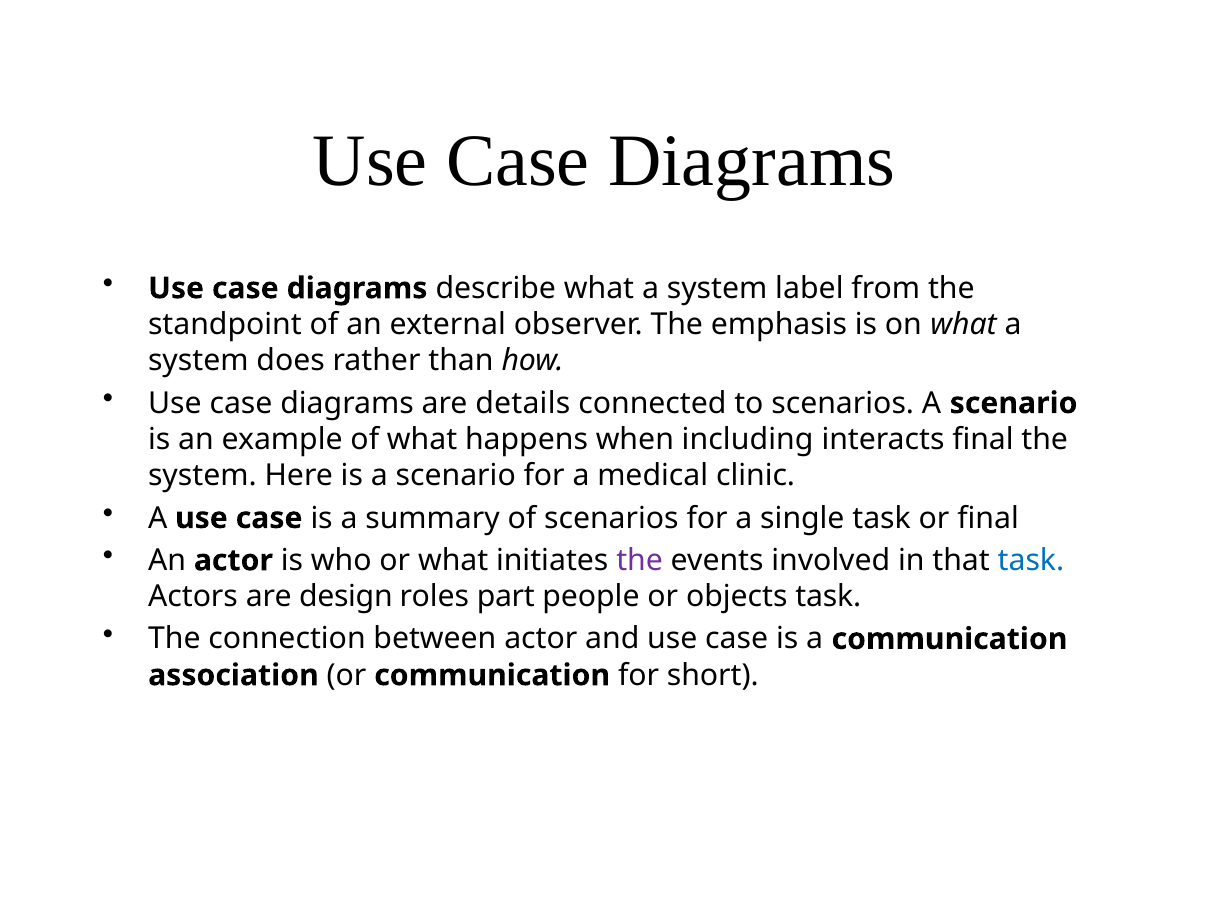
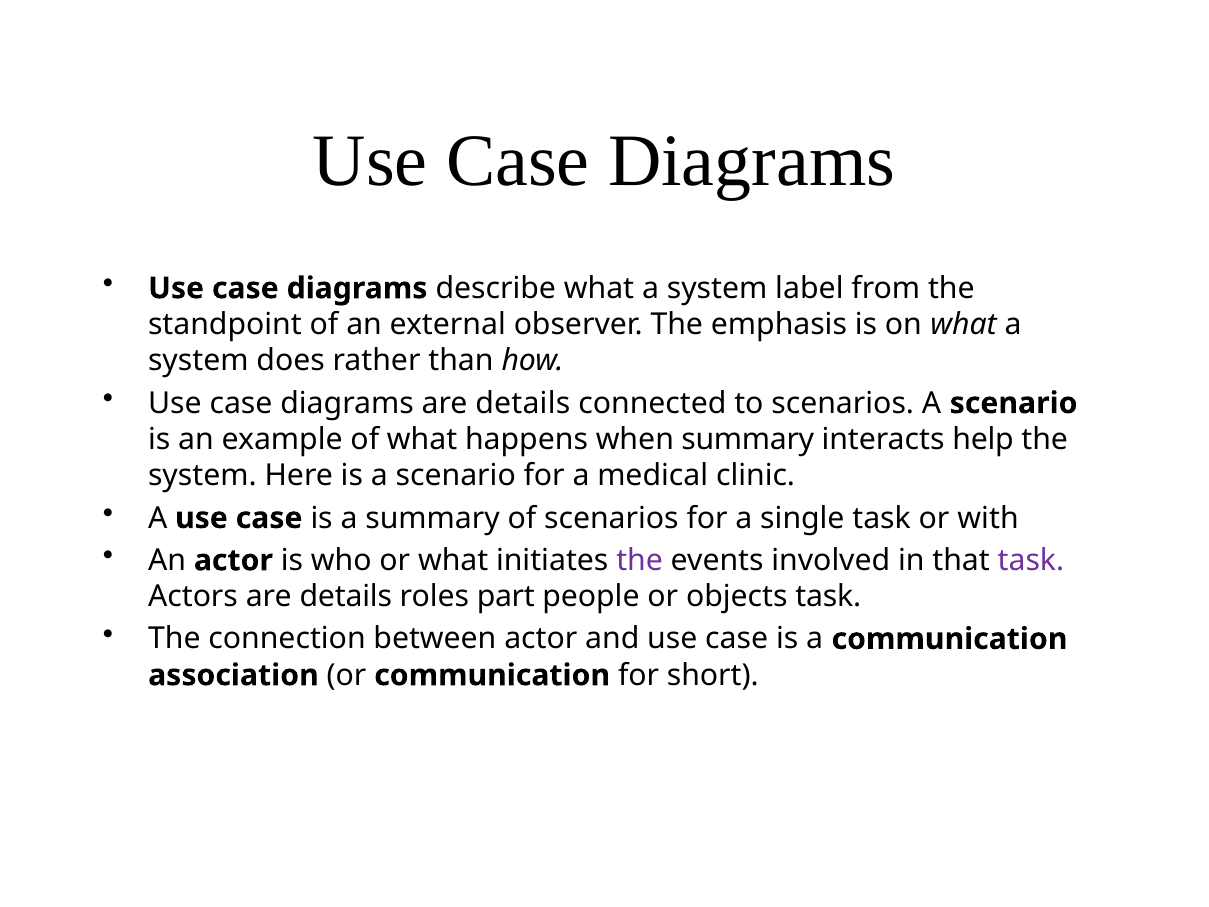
when including: including -> summary (748, 439)
interacts final: final -> help (983, 439)
or final: final -> with (988, 518)
task colour: blue -> purple (1031, 560)
Actors are design: design -> details (346, 597)
